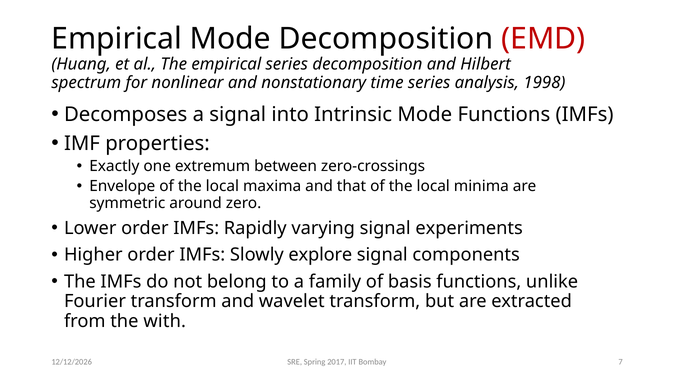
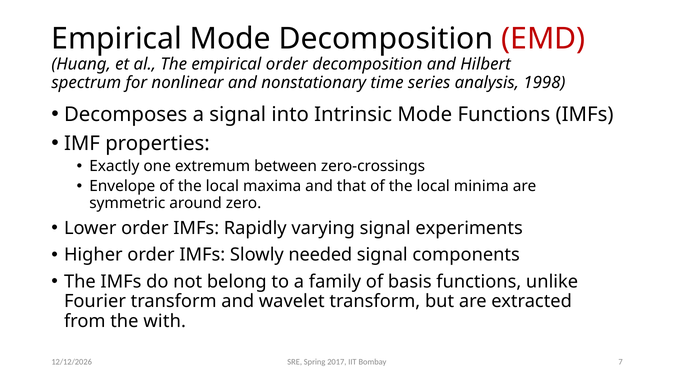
empirical series: series -> order (287, 64)
explore: explore -> needed (320, 255)
